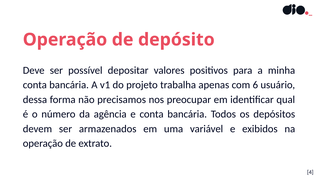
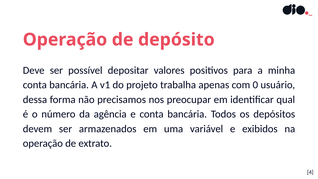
6: 6 -> 0 (255, 85)
